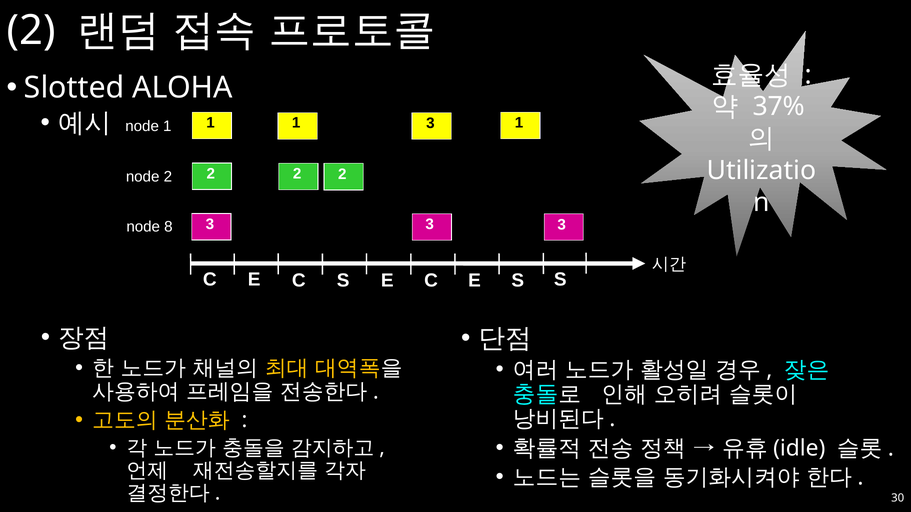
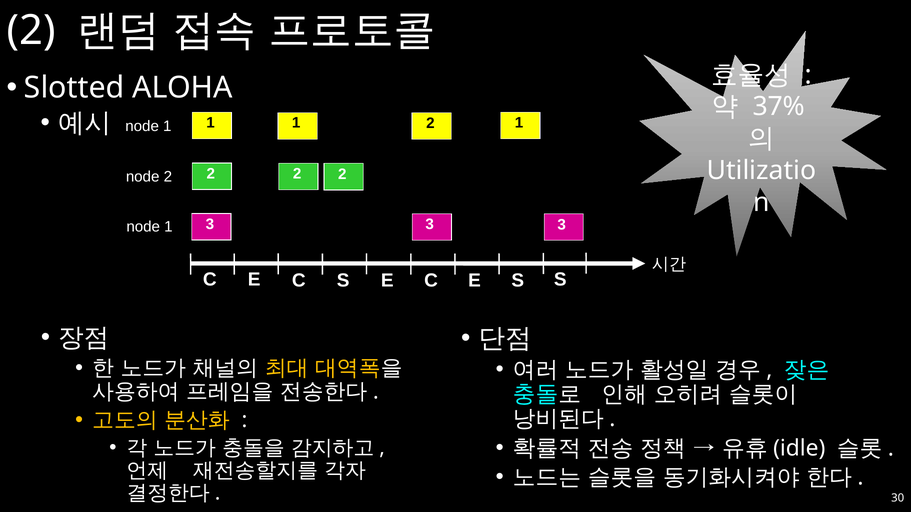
1 1 3: 3 -> 2 (430, 123)
8: 8 -> 1 (168, 227)
